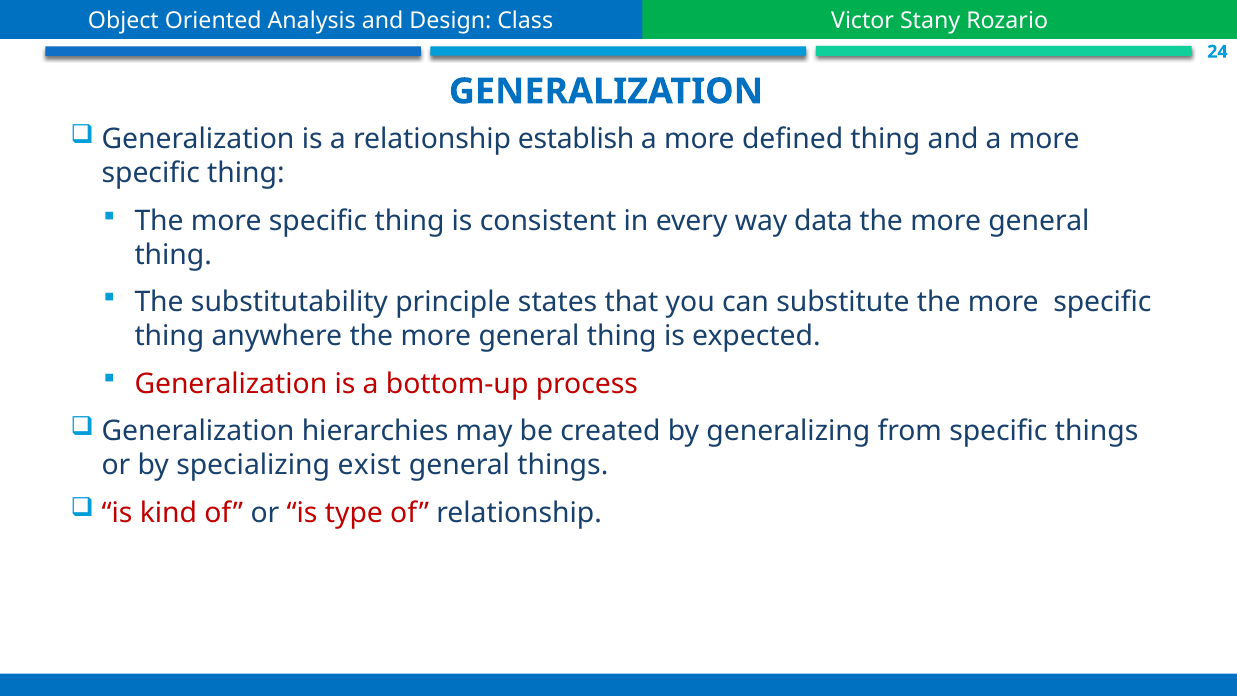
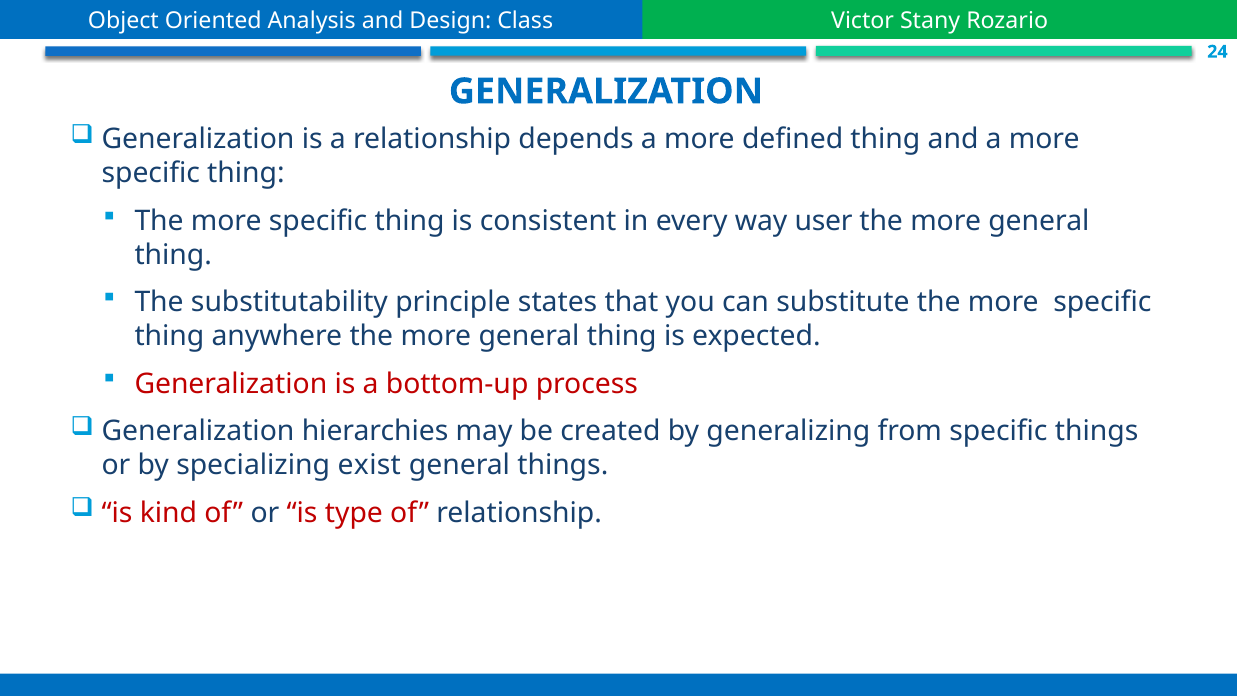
establish: establish -> depends (576, 139)
data: data -> user (824, 221)
